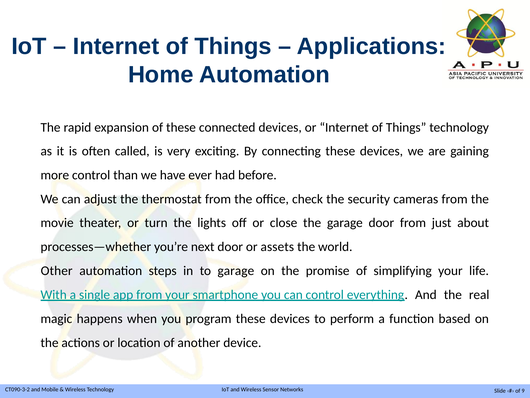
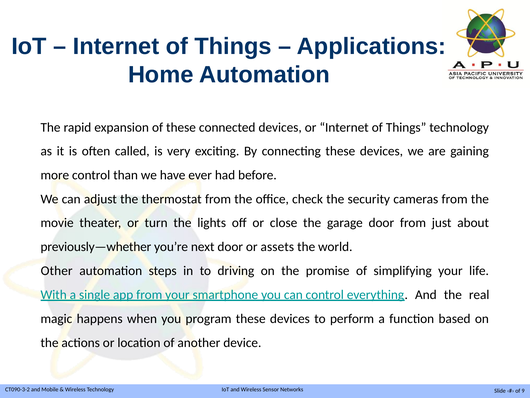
processes—whether: processes—whether -> previously—whether (96, 246)
to garage: garage -> driving (236, 270)
